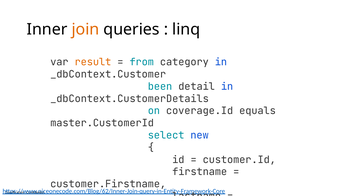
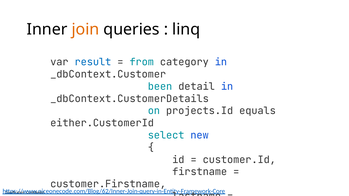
result colour: orange -> blue (93, 62)
coverage.Id: coverage.Id -> projects.Id (200, 111)
master.CustomerId: master.CustomerId -> either.CustomerId (102, 123)
